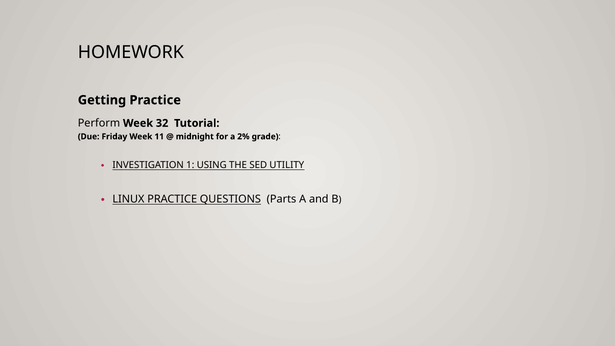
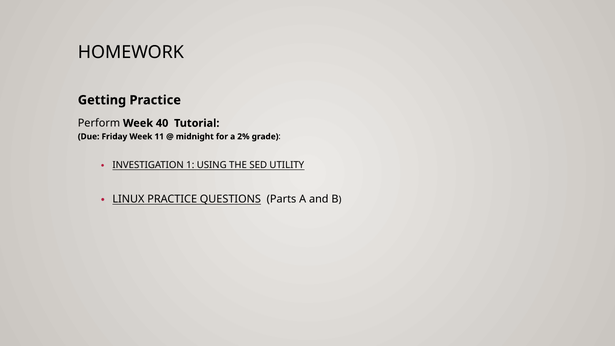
32: 32 -> 40 (162, 123)
